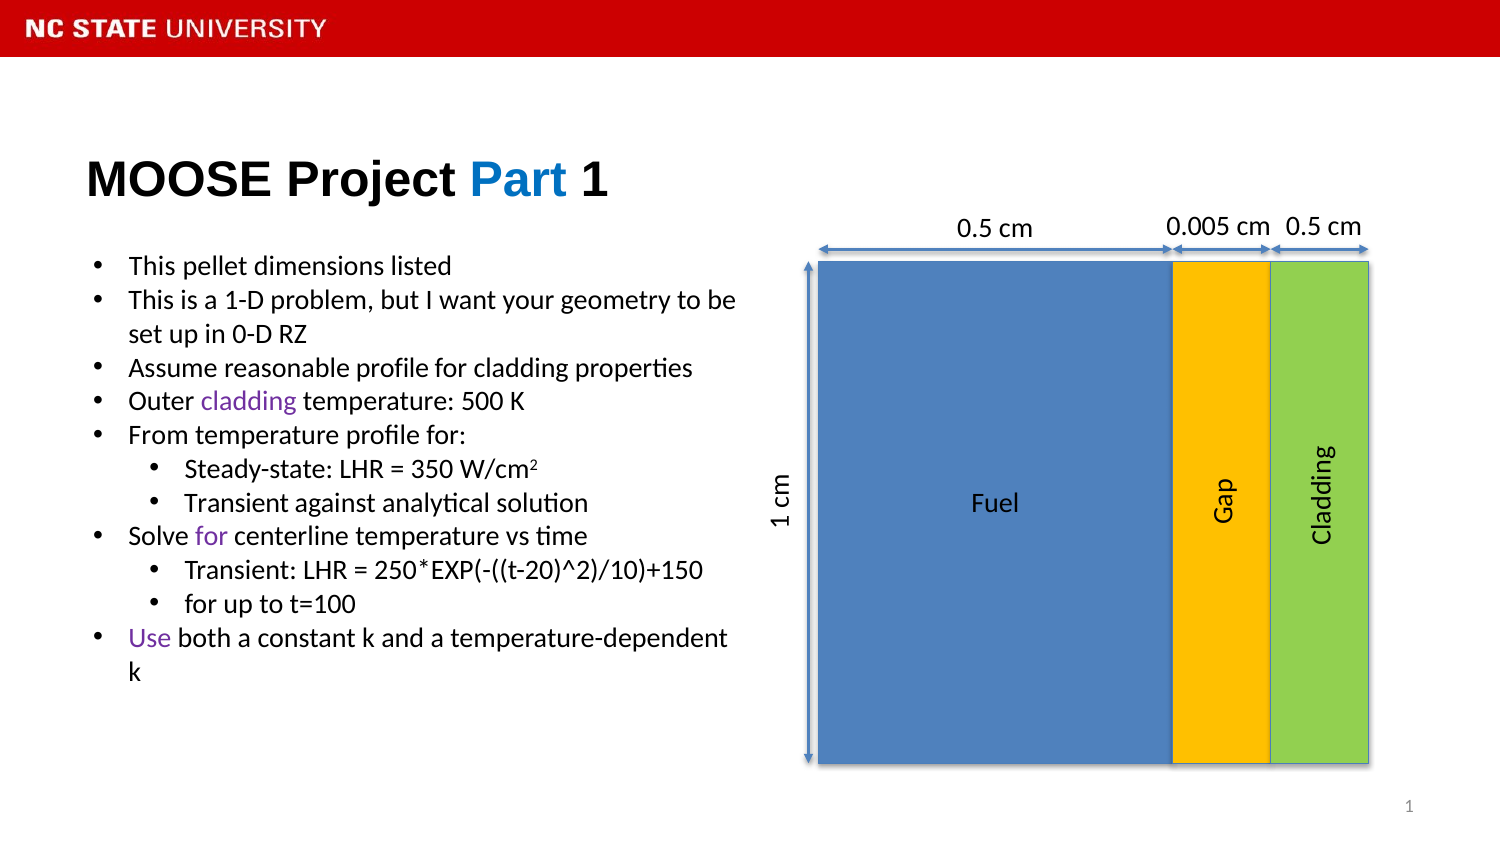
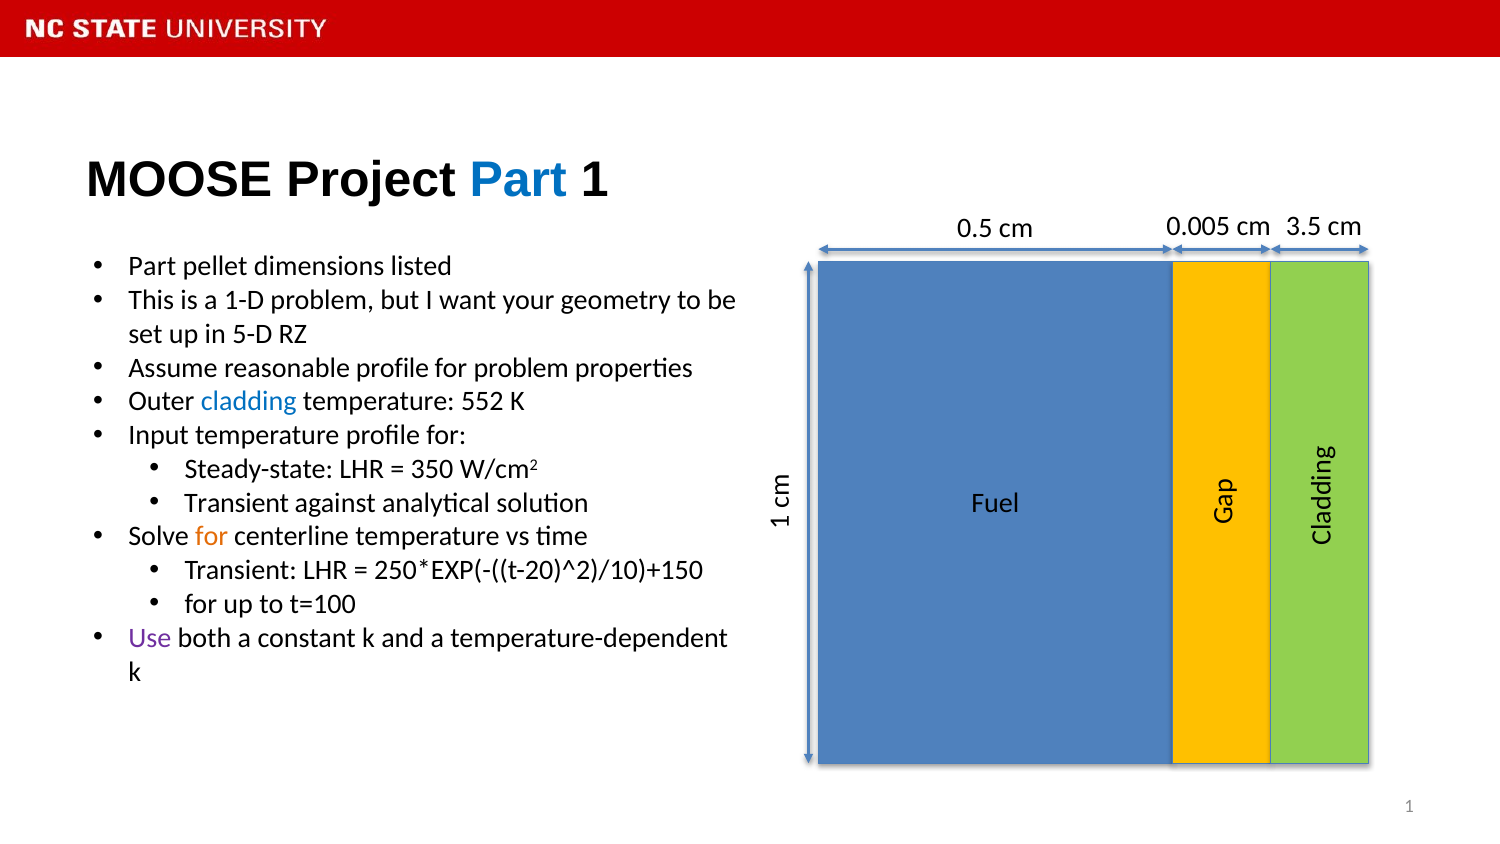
cm 0.5: 0.5 -> 3.5 (1304, 226)
This: This -> Part (152, 267)
0-D: 0-D -> 5-D (252, 334)
for cladding: cladding -> problem (521, 368)
cladding colour: purple -> blue (249, 402)
500: 500 -> 552 (482, 402)
From: From -> Input (159, 435)
for colour: purple -> orange (212, 537)
